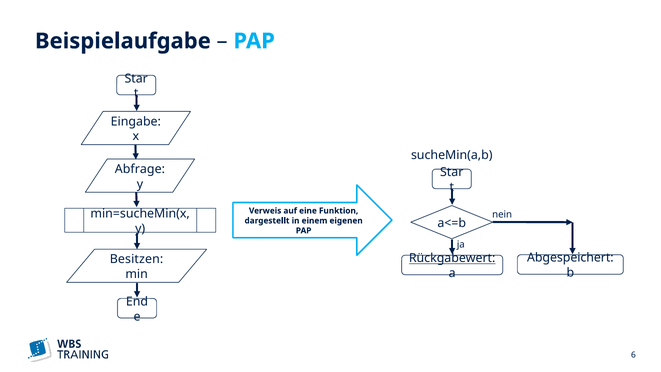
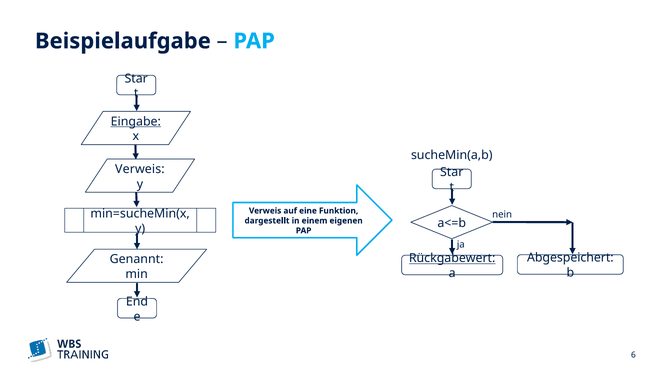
Eingabe underline: none -> present (136, 121)
Abfrage: Abfrage -> Verweis (140, 169)
Besitzen: Besitzen -> Genannt (137, 259)
